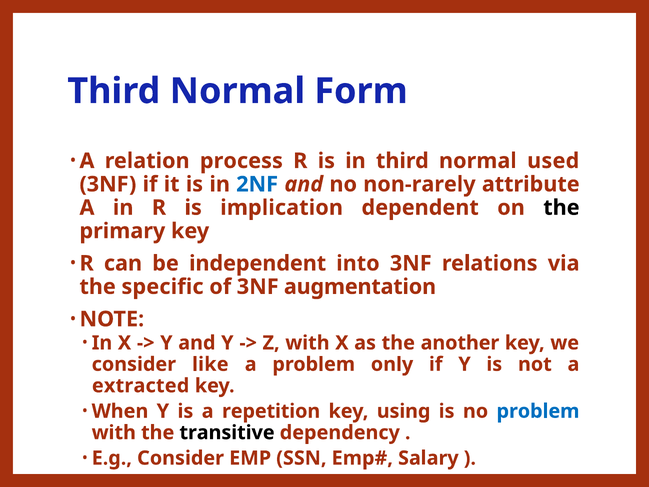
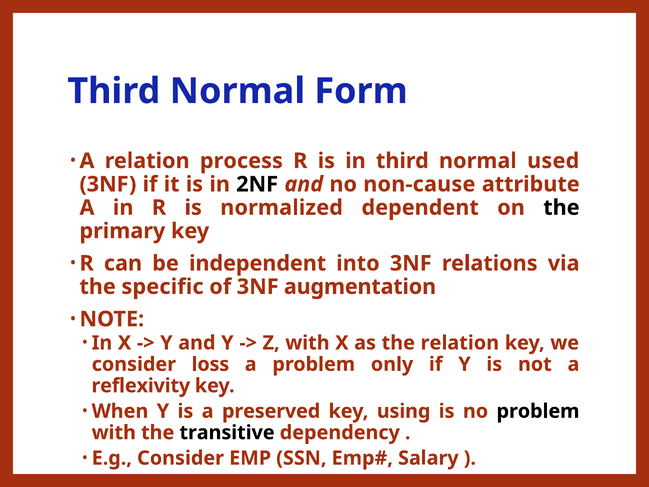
2NF colour: blue -> black (257, 184)
non-rarely: non-rarely -> non-cause (419, 184)
implication: implication -> normalized (282, 208)
the another: another -> relation (460, 343)
like: like -> loss (210, 364)
extracted: extracted -> reflexivity (141, 386)
repetition: repetition -> preserved (271, 411)
problem colour: blue -> black (538, 411)
